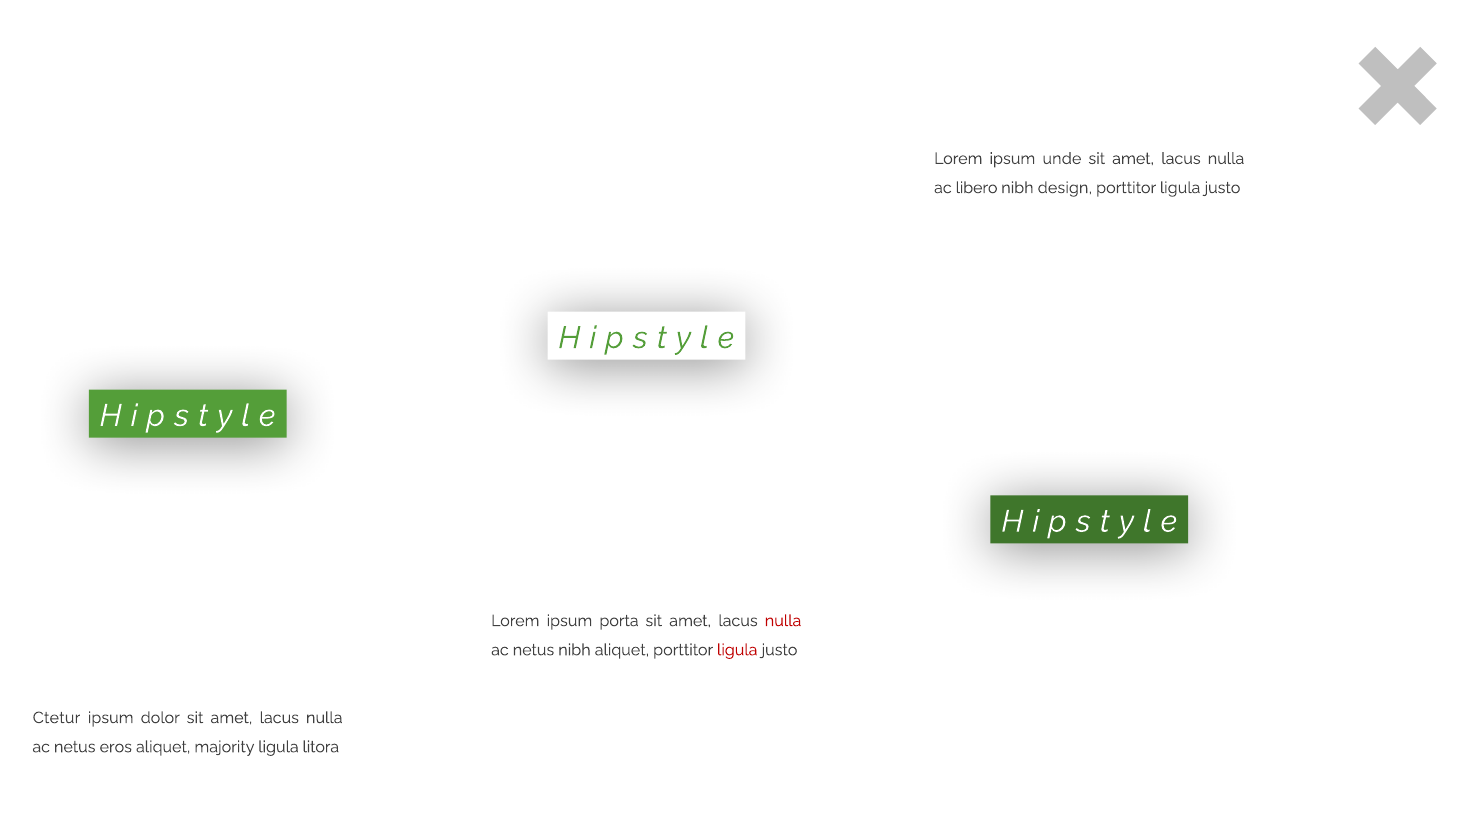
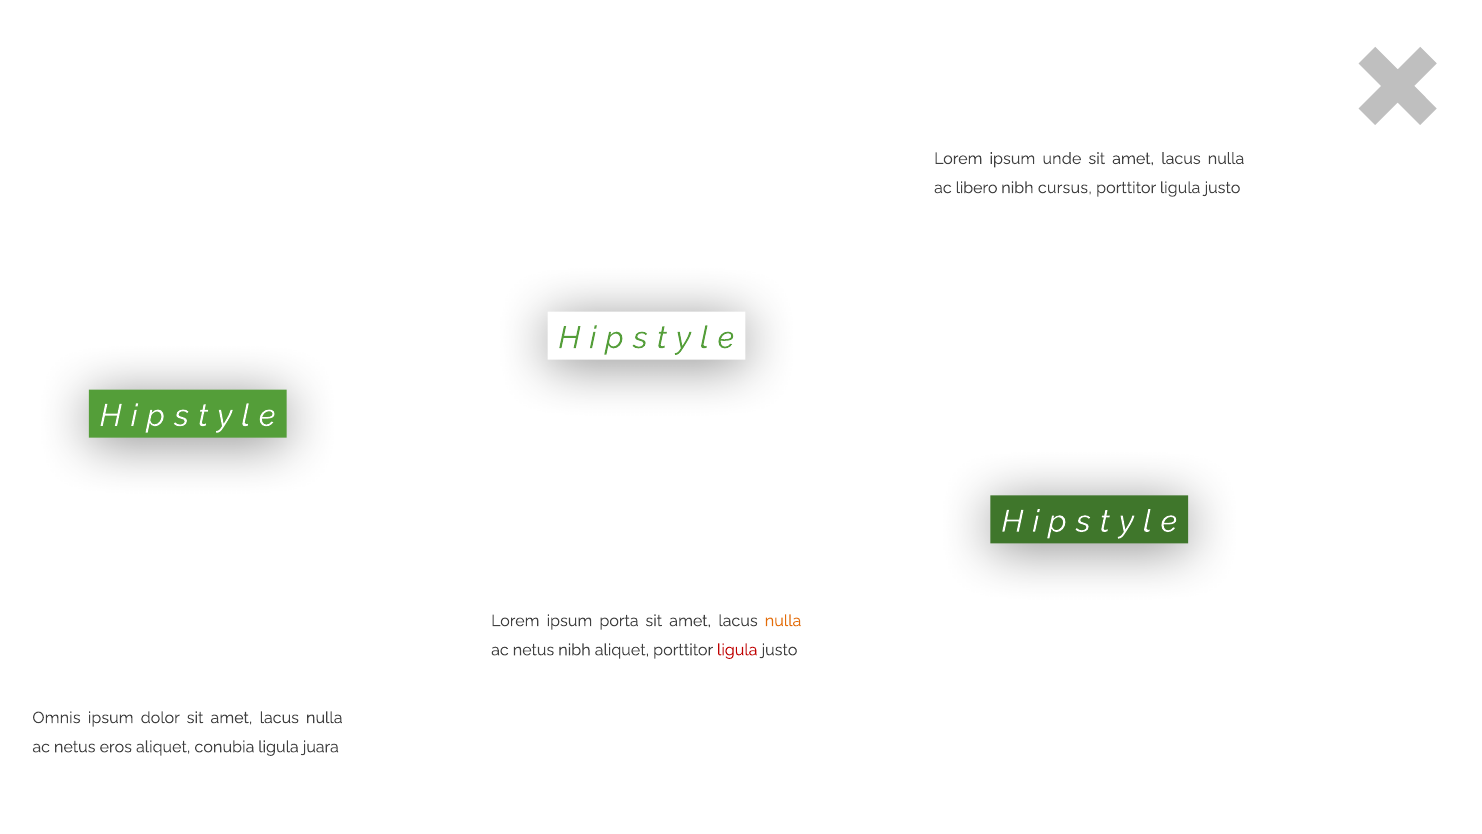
design: design -> cursus (1065, 188)
nulla colour: red -> orange (783, 621)
Ctetur: Ctetur -> Omnis (57, 717)
majority: majority -> conubia (224, 747)
litora: litora -> juara (321, 747)
